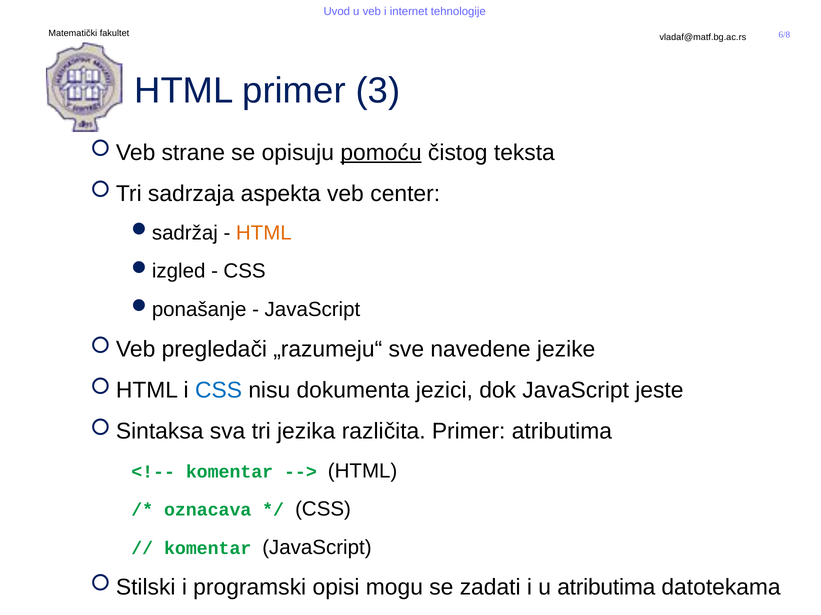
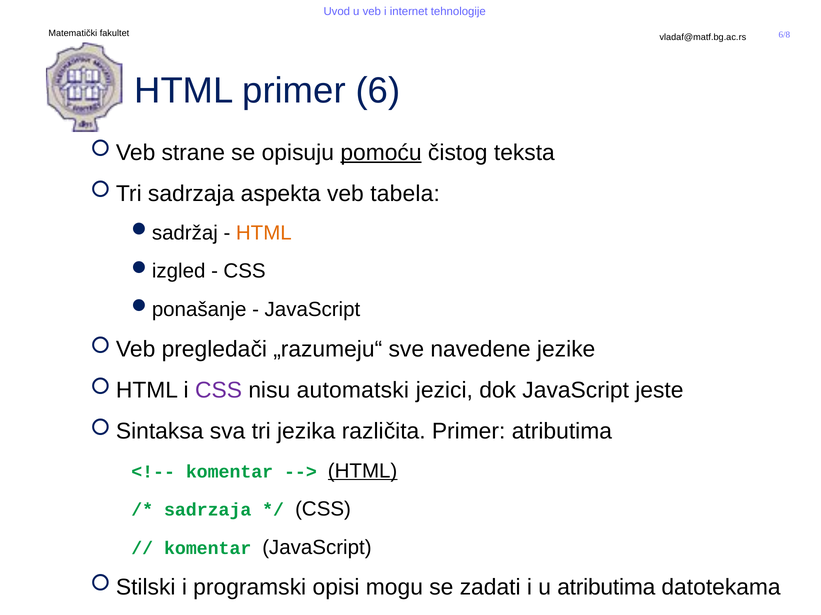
3: 3 -> 6 (378, 91)
center: center -> tabela (405, 194)
CSS colour: blue -> purple (219, 391)
dokumenta: dokumenta -> automatski (353, 391)
HTML underline: none -> present (363, 471)
oznacava: oznacava -> sadrzaja (208, 510)
